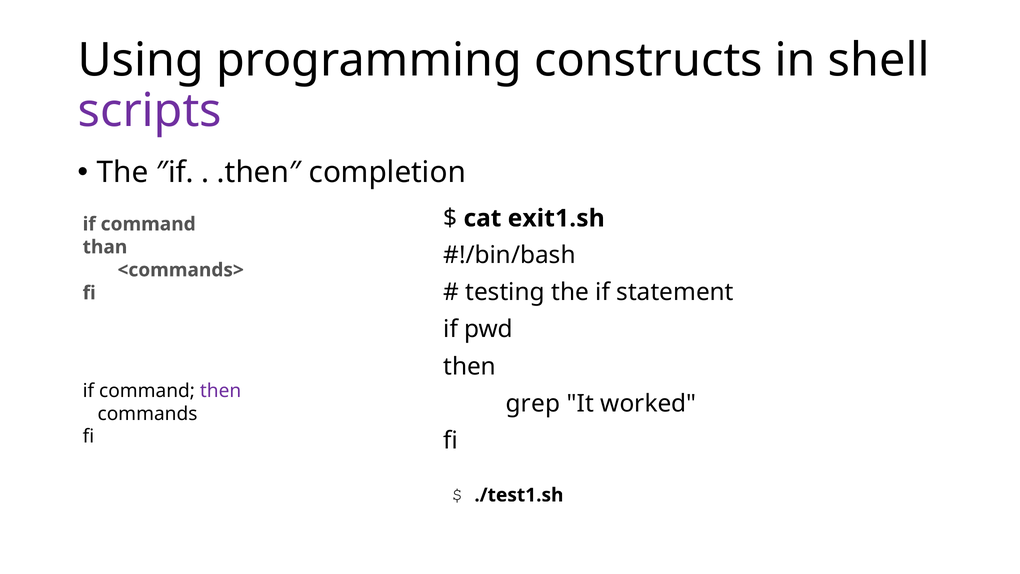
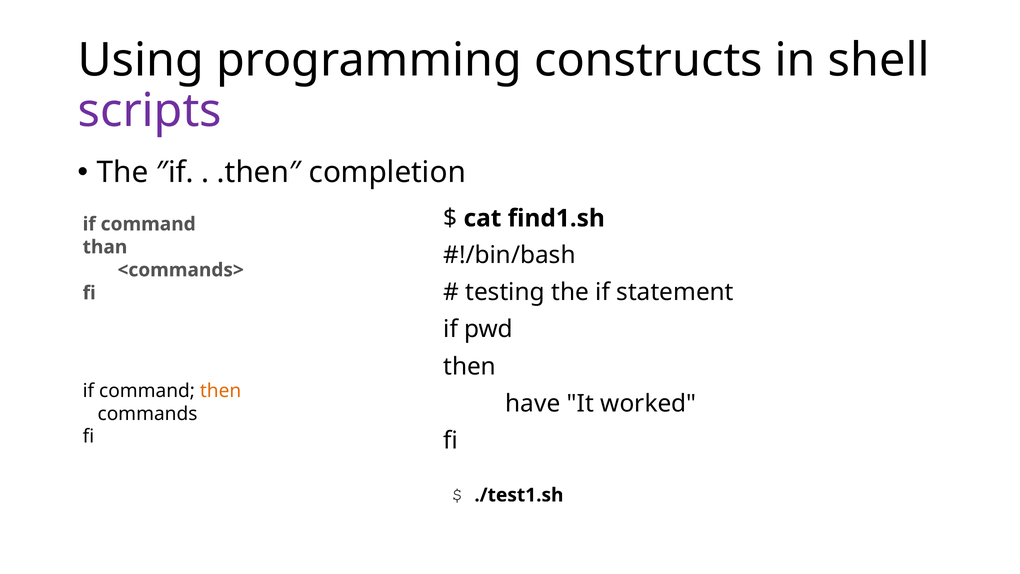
exit1.sh: exit1.sh -> find1.sh (556, 218)
then colour: purple -> orange (221, 391)
grep: grep -> have (533, 403)
